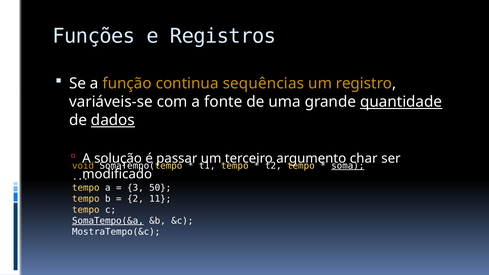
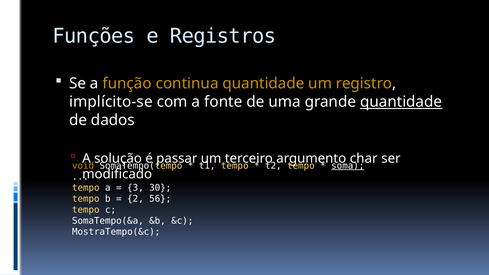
continua sequências: sequências -> quantidade (263, 84)
variáveis-se: variáveis-se -> implícito-se (111, 102)
dados underline: present -> none (113, 120)
50: 50 -> 30 (160, 188)
11: 11 -> 56 (160, 199)
SomaTempo(&a underline: present -> none (108, 221)
